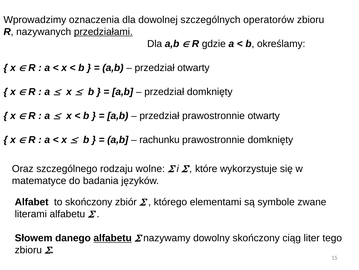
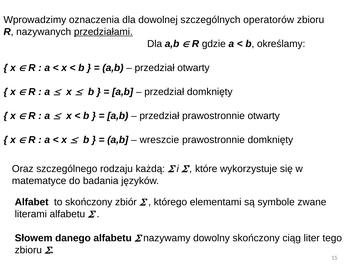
rachunku: rachunku -> wreszcie (159, 139)
wolne: wolne -> każdą (150, 168)
alfabetu underline: present -> none (113, 237)
